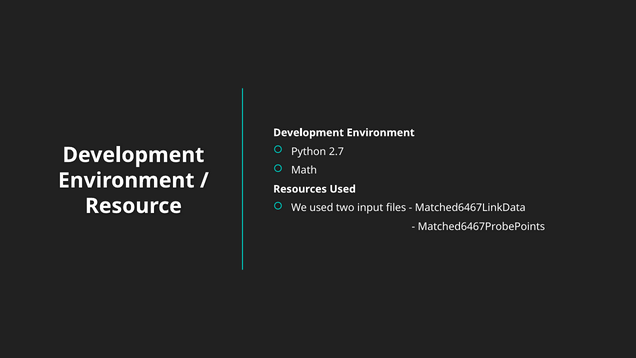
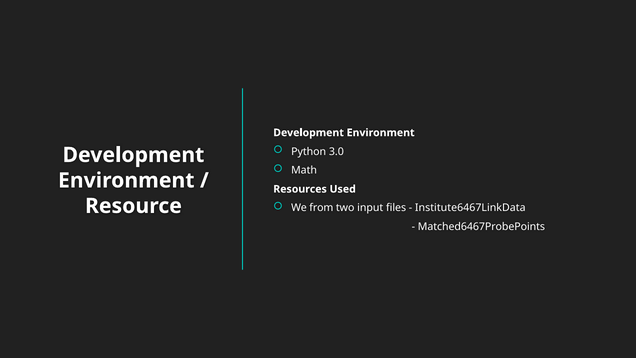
2.7: 2.7 -> 3.0 (336, 151)
We used: used -> from (321, 208)
Matched6467LinkData: Matched6467LinkData -> Institute6467LinkData (470, 208)
